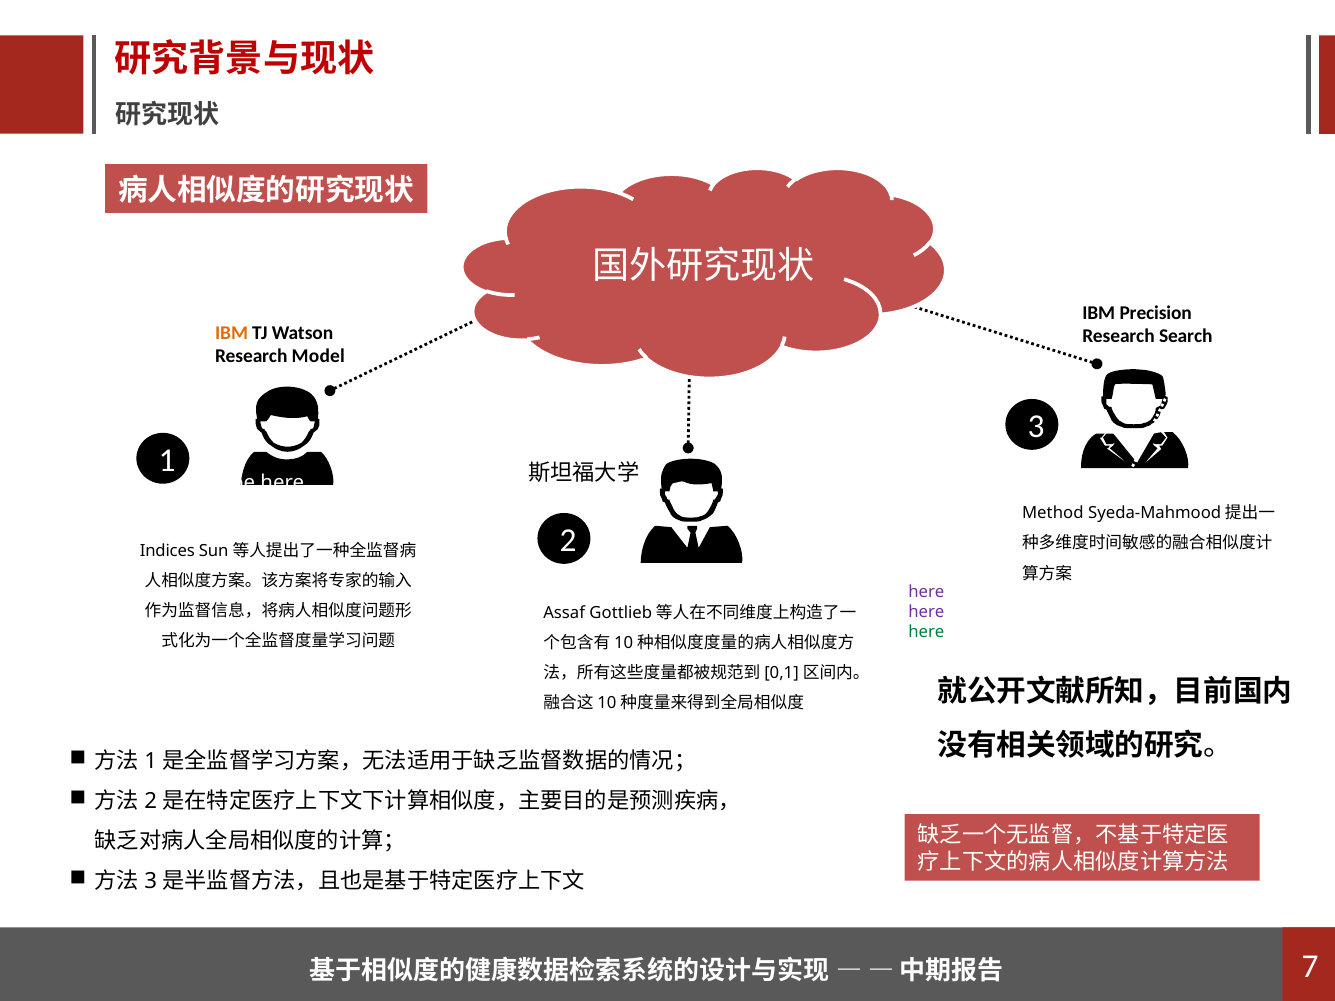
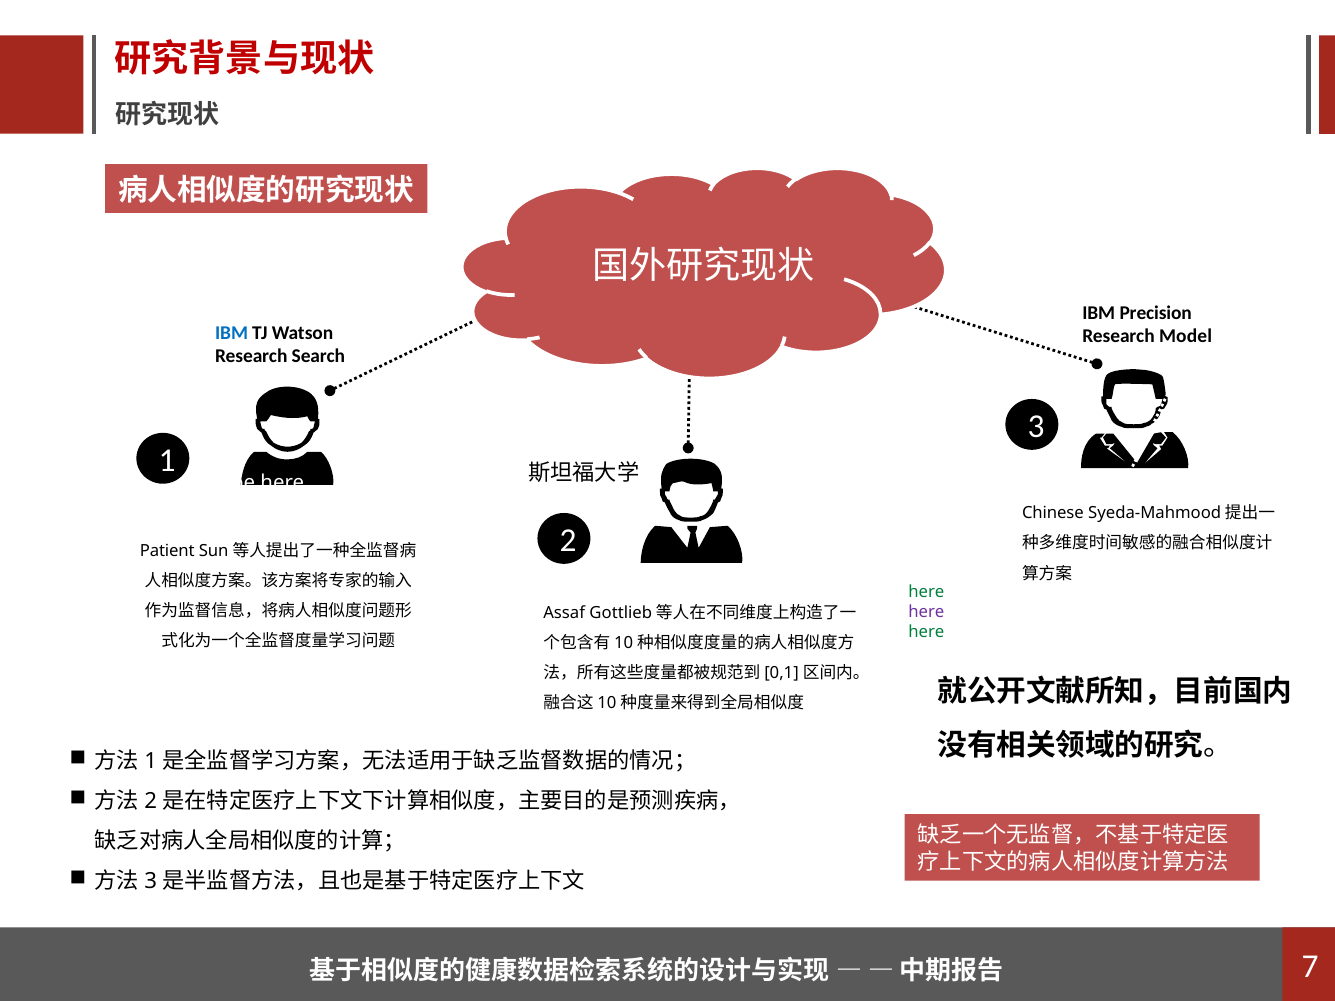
IBM colour: orange -> blue (232, 333)
Search: Search -> Model (1186, 336)
Model: Model -> Search (318, 356)
Method: Method -> Chinese (1053, 513)
Indices: Indices -> Patient (167, 551)
here colour: purple -> green (926, 592)
